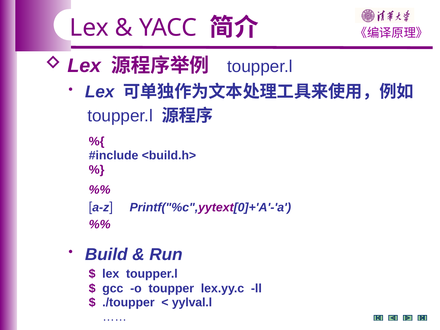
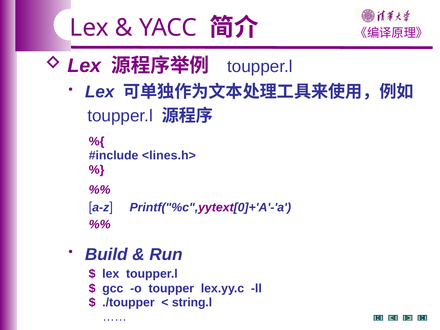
<build.h>: <build.h> -> <lines.h> (169, 156)
yylval.l: yylval.l -> string.l (192, 302)
